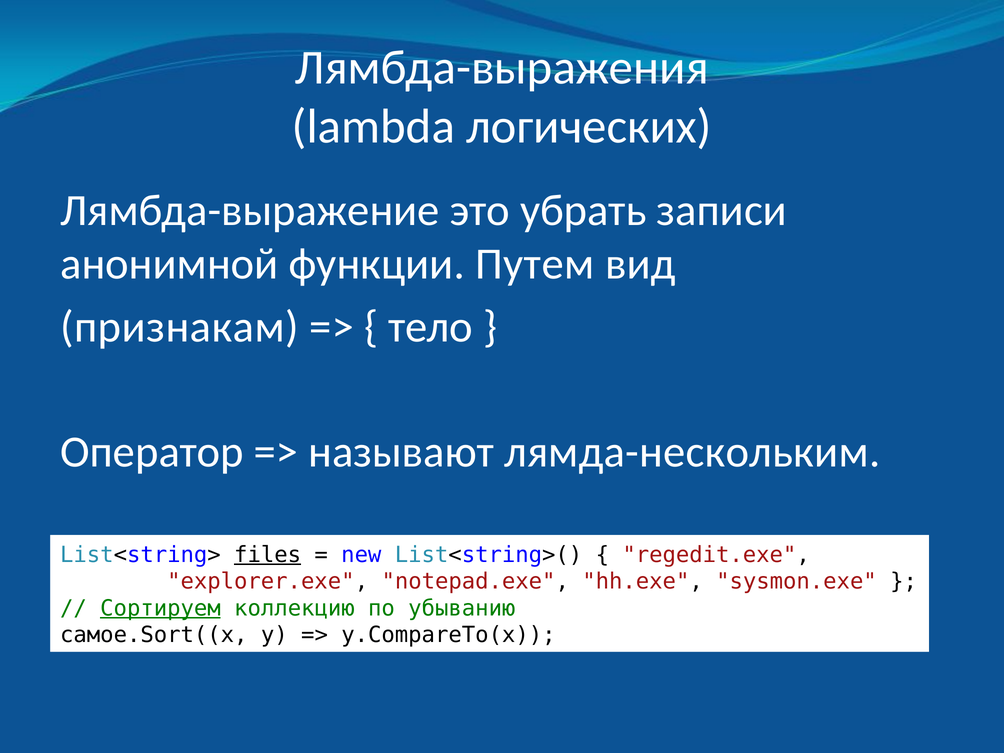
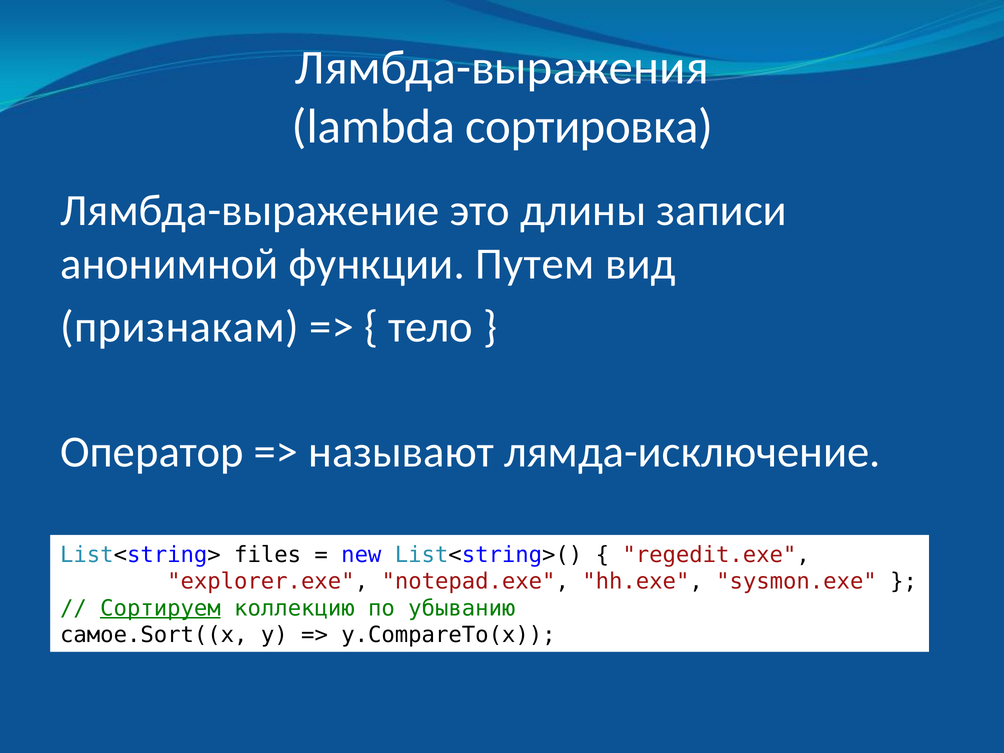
логических: логических -> сортировка (589, 126)
убрать: убрать -> длины (583, 211)
лямда-нескольким: лямда-нескольким -> лямда-исключение (692, 452)
files underline: present -> none (268, 555)
